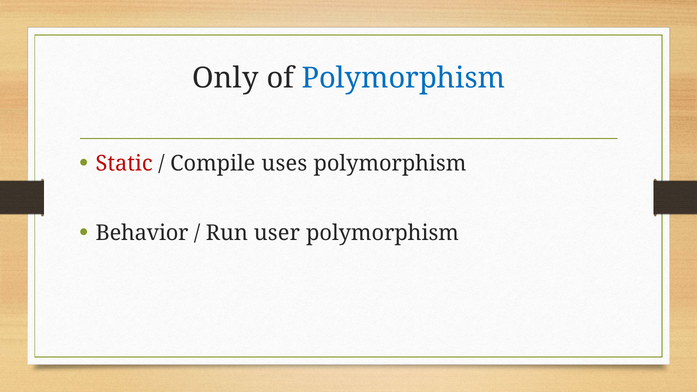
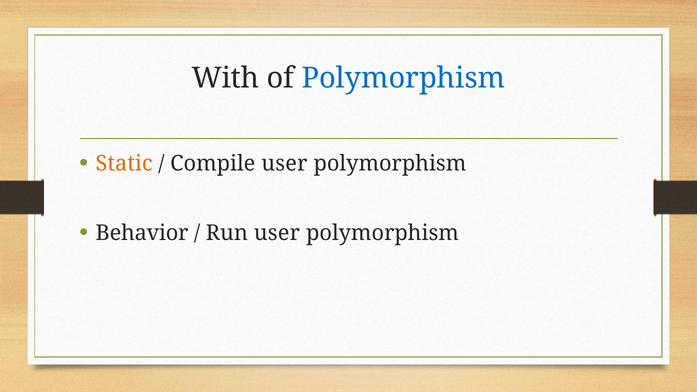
Only: Only -> With (226, 78)
Static colour: red -> orange (124, 163)
Compile uses: uses -> user (284, 163)
